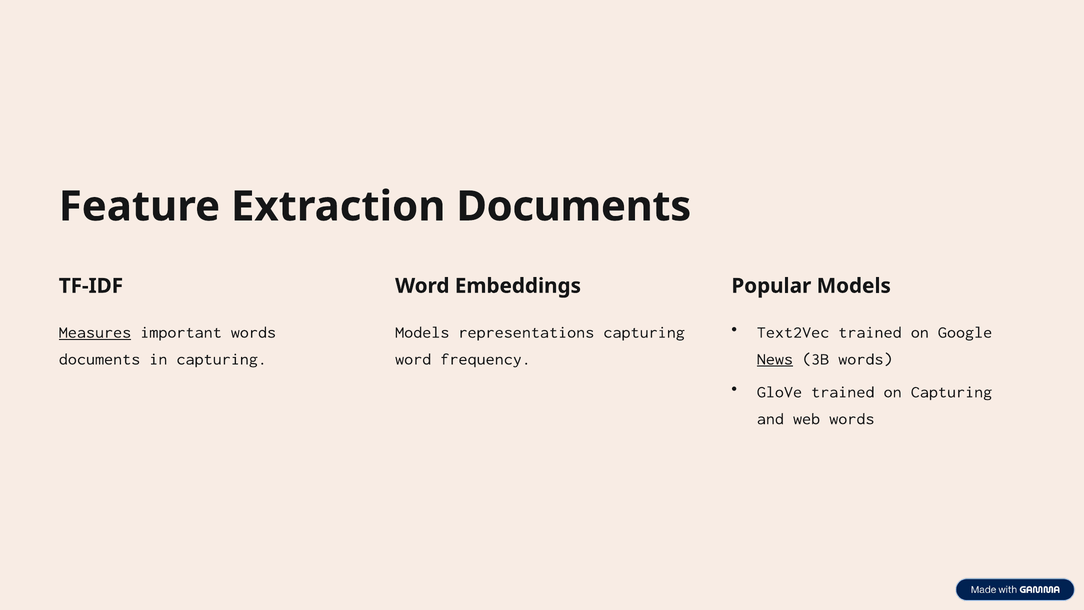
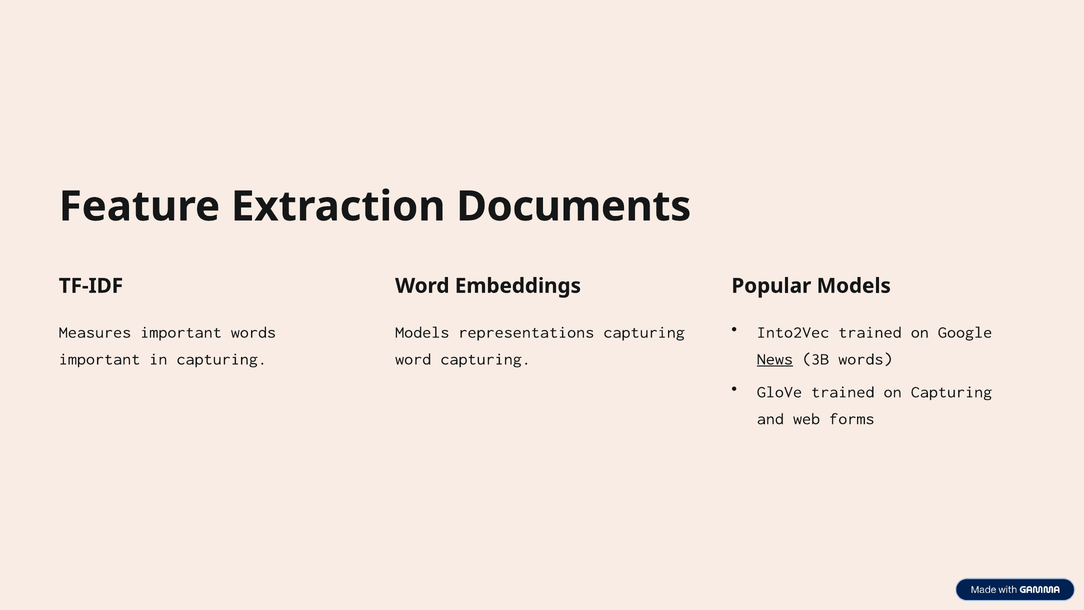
Text2Vec: Text2Vec -> Into2Vec (793, 332)
Measures underline: present -> none (95, 332)
documents: documents -> important (100, 359)
word frequency: frequency -> capturing (486, 359)
web words: words -> forms (852, 419)
